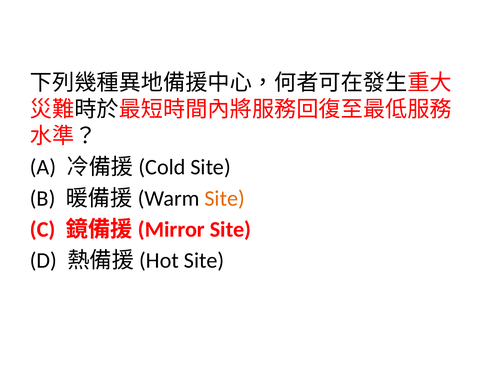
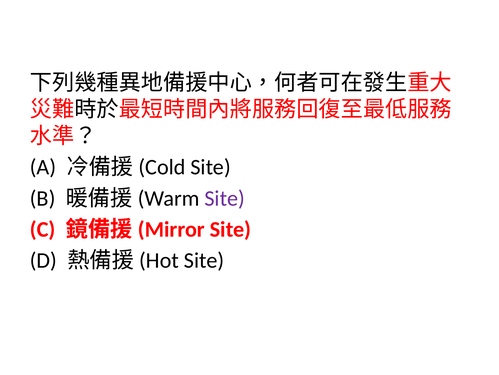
Site colour: orange -> purple (225, 198)
